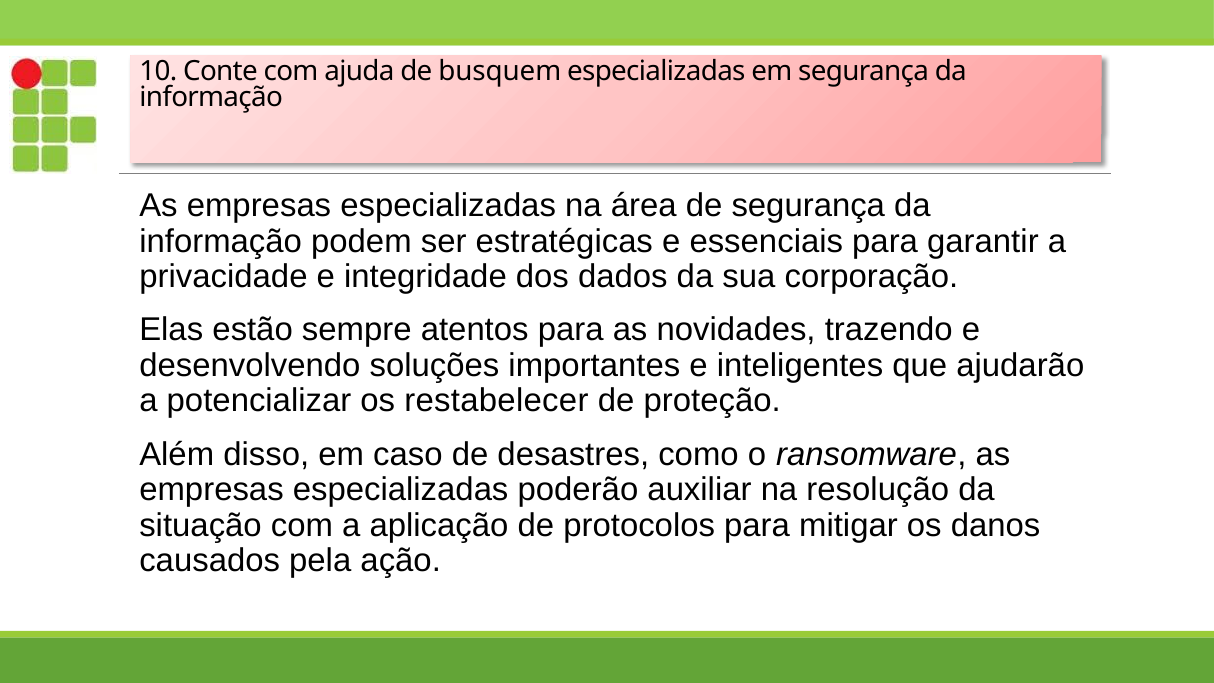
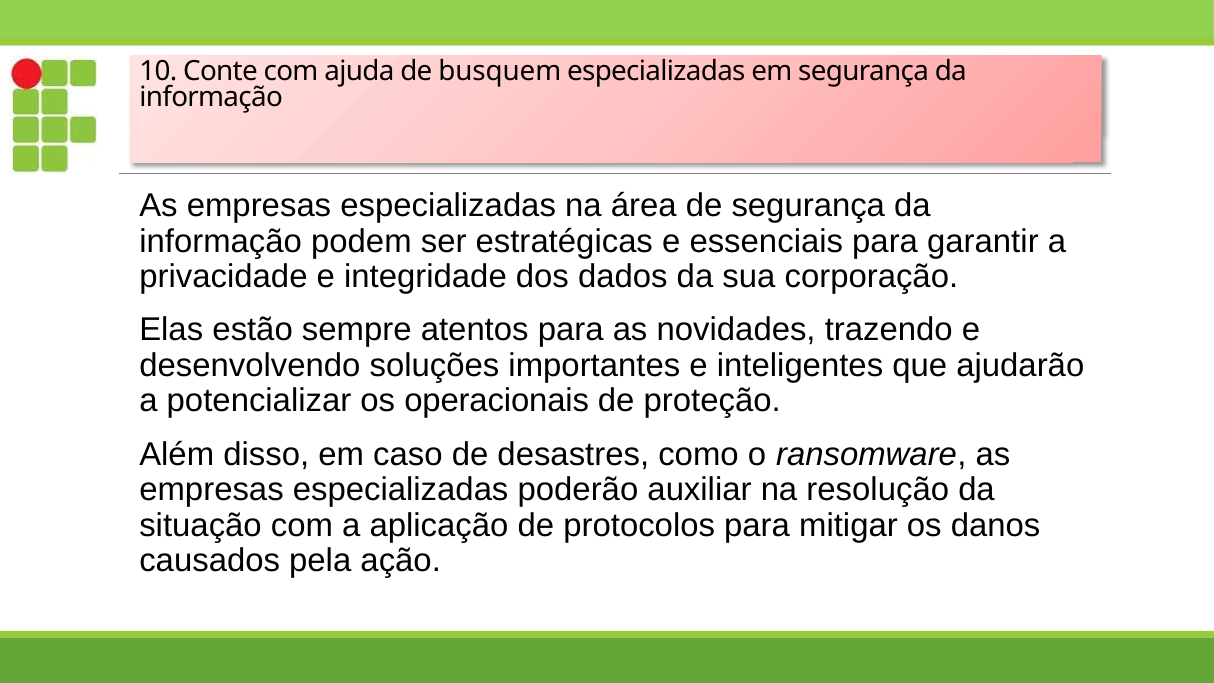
restabelecer: restabelecer -> operacionais (497, 401)
